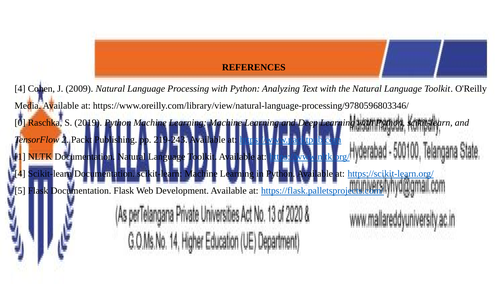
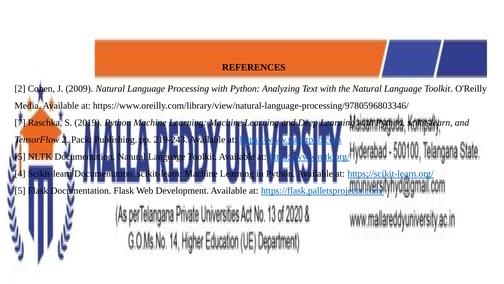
4: 4 -> 2 (20, 88)
0: 0 -> 7 (20, 122)
1: 1 -> 5 (20, 156)
